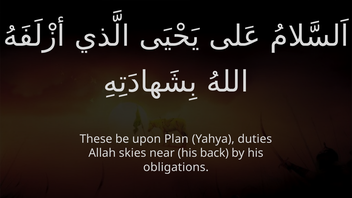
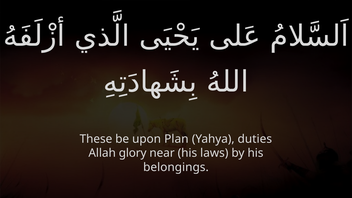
skies: skies -> glory (133, 153)
back: back -> laws (214, 153)
obligations: obligations -> belongings (176, 167)
